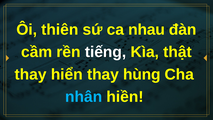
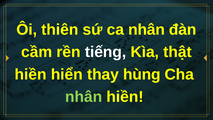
ca nhau: nhau -> nhân (147, 30)
thay: thay -> hiền (31, 74)
nhân colour: light blue -> light green (84, 97)
